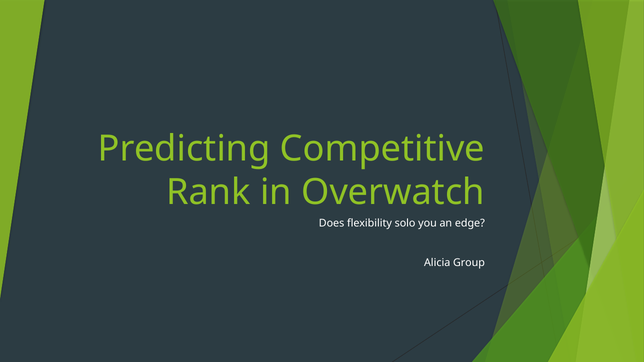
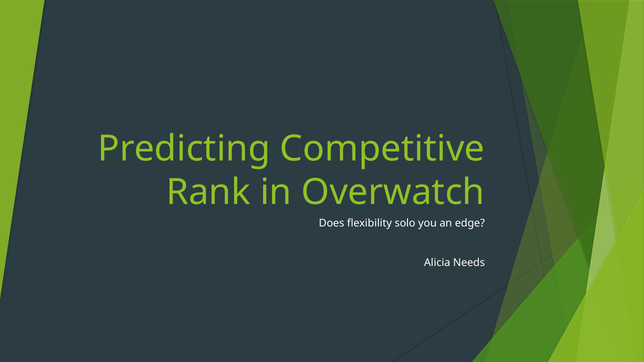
Group: Group -> Needs (469, 263)
